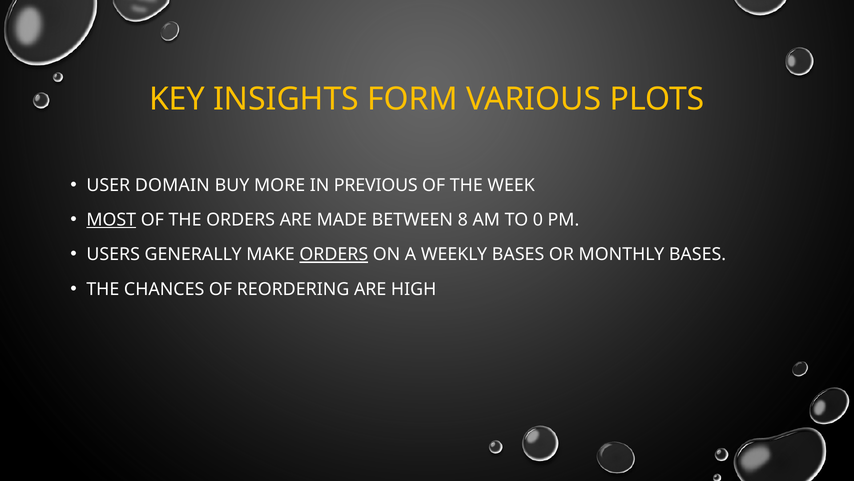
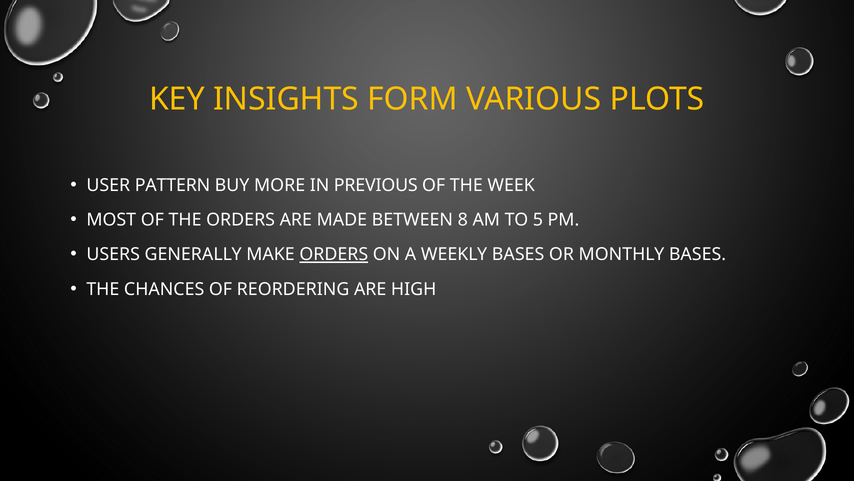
DOMAIN: DOMAIN -> PATTERN (172, 185)
MOST underline: present -> none (111, 220)
0: 0 -> 5 (538, 220)
